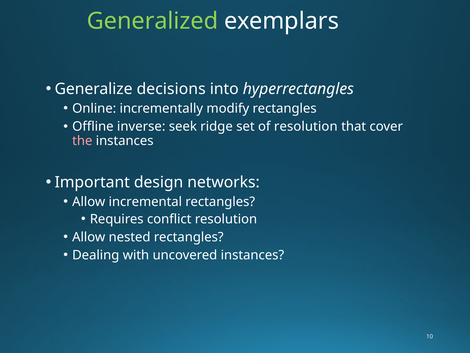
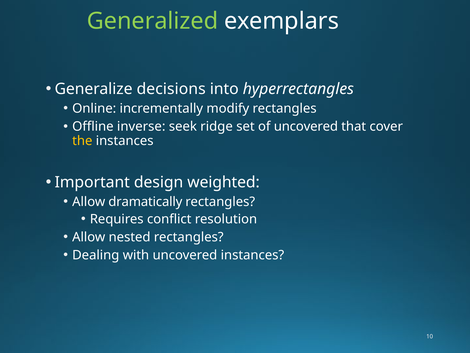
of resolution: resolution -> uncovered (306, 126)
the colour: pink -> yellow (82, 141)
networks: networks -> weighted (224, 182)
incremental: incremental -> dramatically (145, 201)
